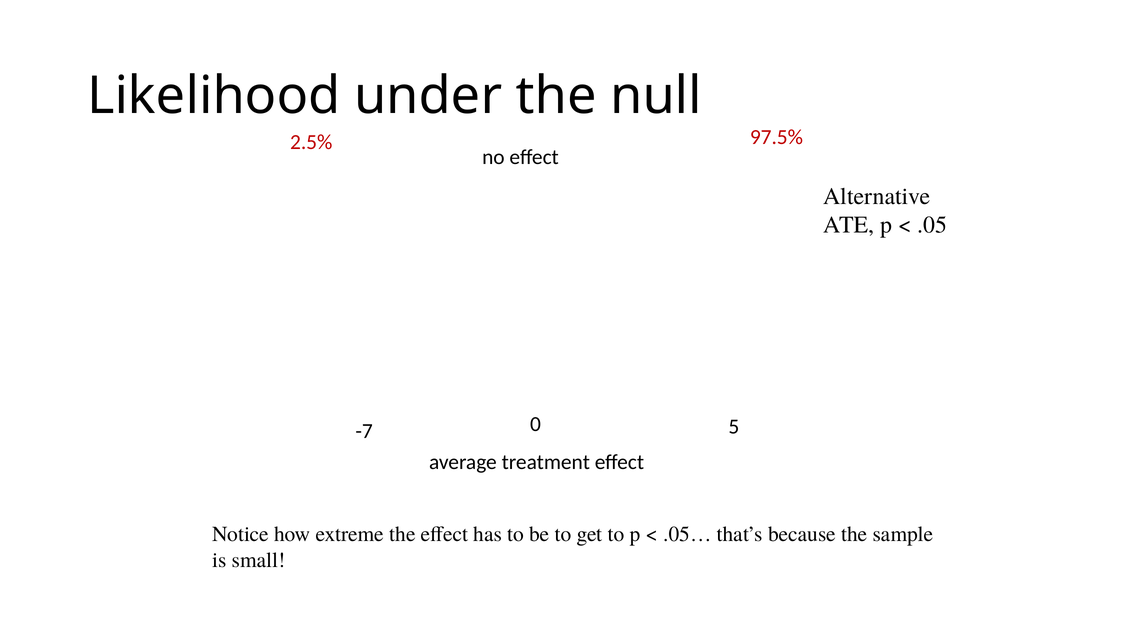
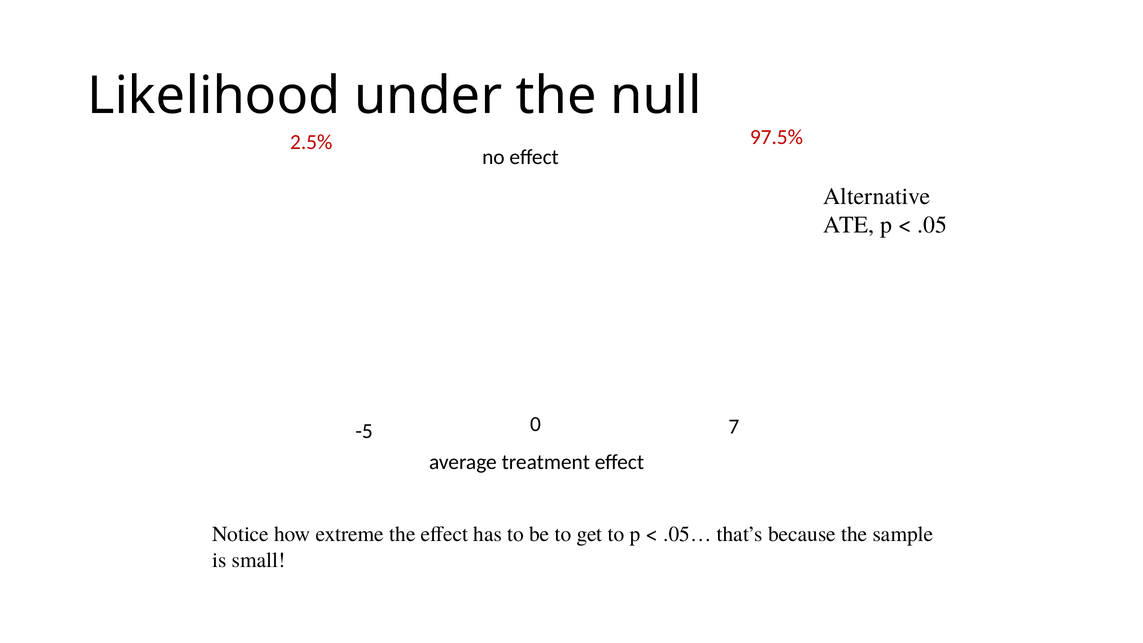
-7: -7 -> -5 (364, 431)
5: 5 -> 7 (734, 427)
